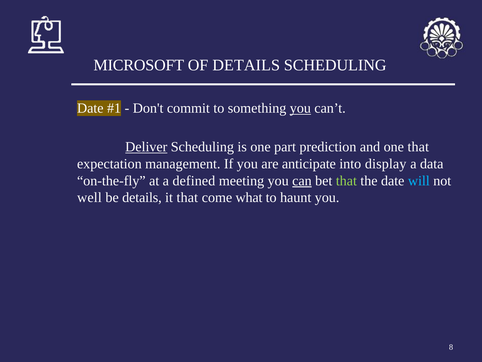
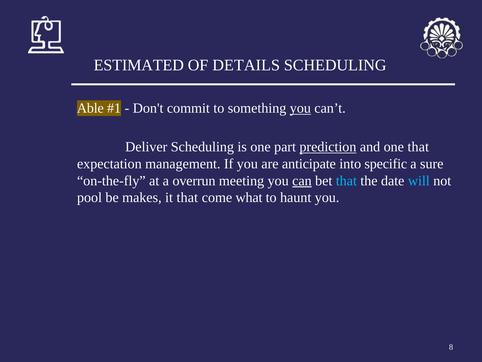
MICROSOFT: MICROSOFT -> ESTIMATED (139, 65)
Date: Date -> Able (90, 108)
Deliver underline: present -> none (146, 147)
prediction underline: none -> present (328, 147)
display: display -> specific (386, 164)
data: data -> sure (432, 164)
defined: defined -> overrun (194, 180)
that colour: light green -> light blue (346, 180)
well: well -> pool (90, 197)
be details: details -> makes (142, 197)
